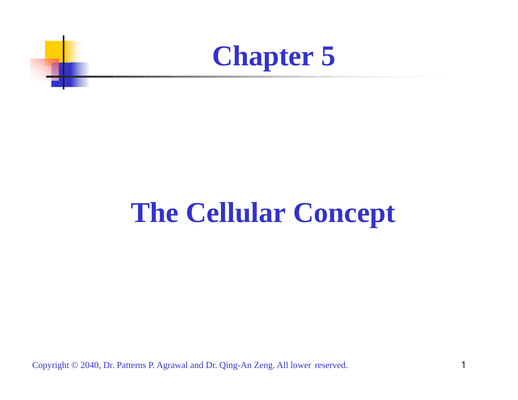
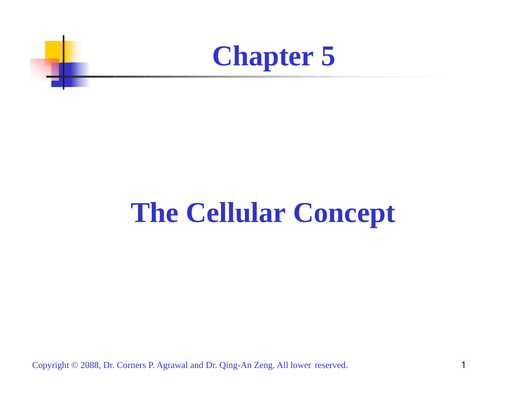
2040: 2040 -> 2088 (91, 365)
Patterns: Patterns -> Corners (131, 365)
